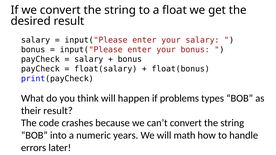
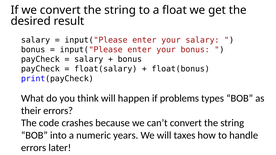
their result: result -> errors (58, 111)
math: math -> taxes (184, 135)
